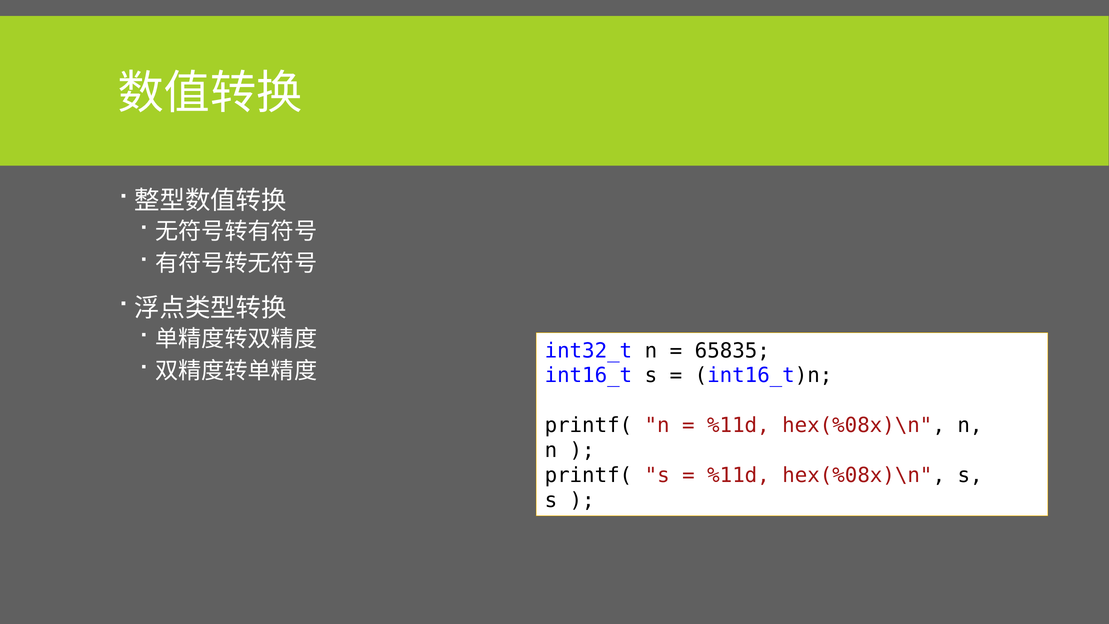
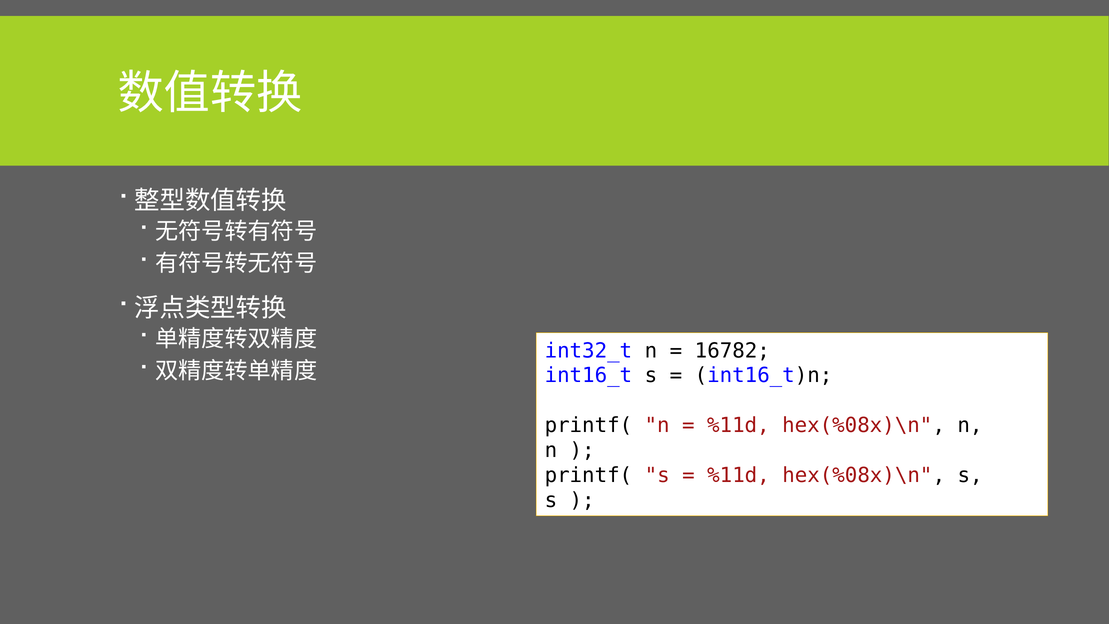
65835: 65835 -> 16782 (732, 351)
